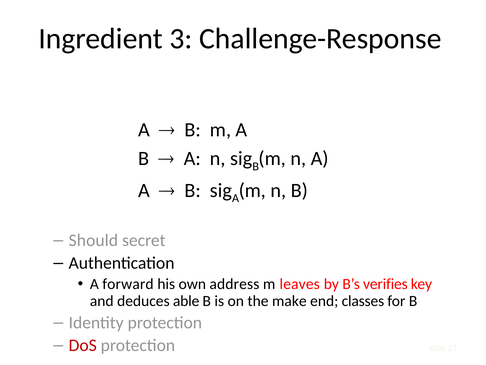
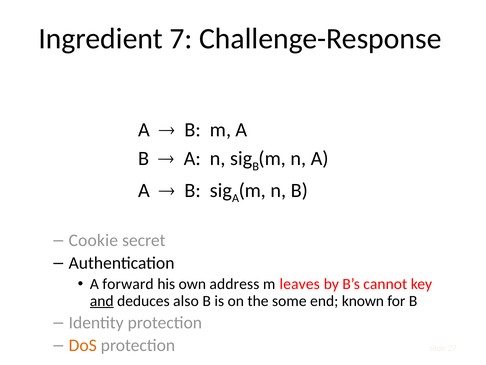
3: 3 -> 7 (181, 39)
Should: Should -> Cookie (93, 240)
verifies: verifies -> cannot (385, 284)
and underline: none -> present (102, 300)
able: able -> also (186, 300)
make: make -> some (289, 300)
classes: classes -> known (363, 300)
DoS colour: red -> orange (83, 345)
